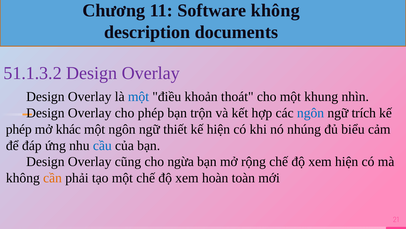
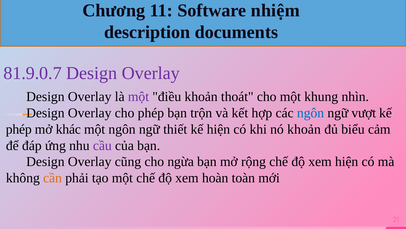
Software không: không -> nhiệm (275, 10)
51.1.3.2: 51.1.3.2 -> 81.9.0.7 (33, 73)
một colour: blue -> purple (138, 96)
trích: trích -> vượt (364, 113)
nó nhúng: nhúng -> khoản (304, 129)
cầu colour: blue -> purple (102, 145)
